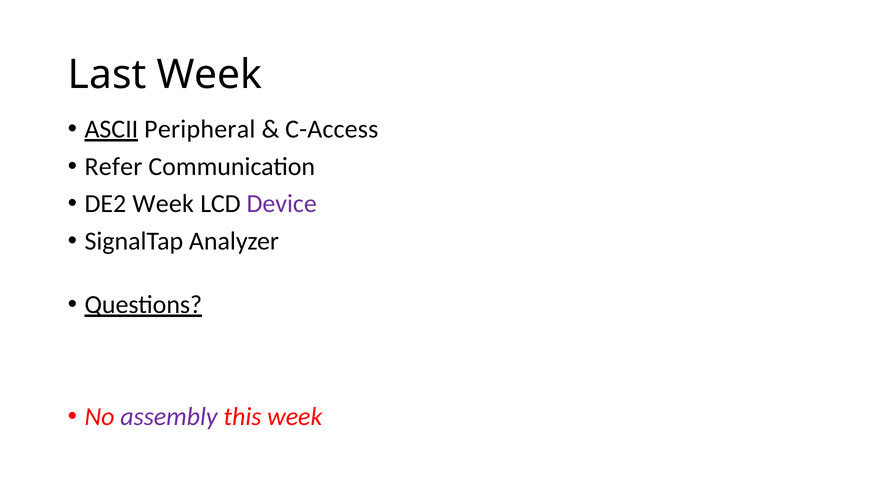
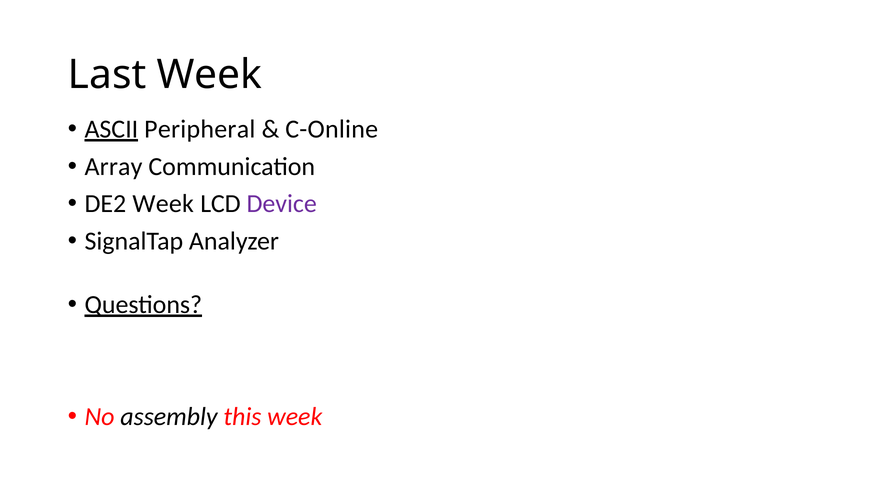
C-Access: C-Access -> C-Online (332, 129)
Refer: Refer -> Array (113, 166)
assembly colour: purple -> black (169, 416)
